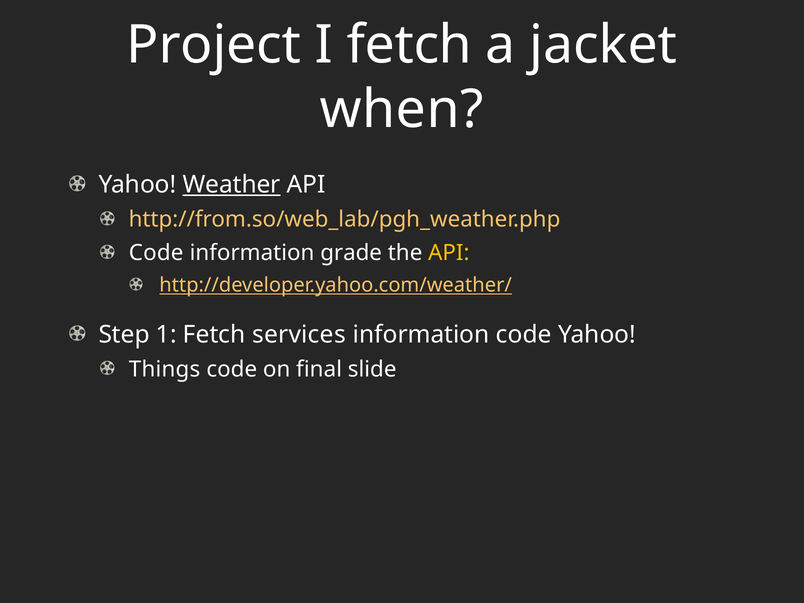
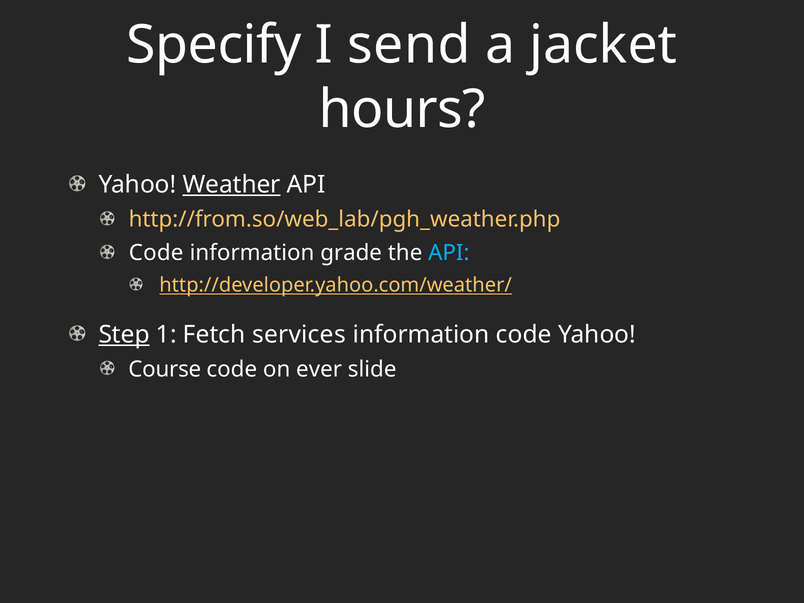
Project: Project -> Specify (214, 45)
I fetch: fetch -> send (409, 45)
when: when -> hours (402, 109)
API colour: yellow -> light blue (449, 253)
Step underline: none -> present (124, 335)
Things: Things -> Course (165, 369)
final: final -> ever (319, 369)
